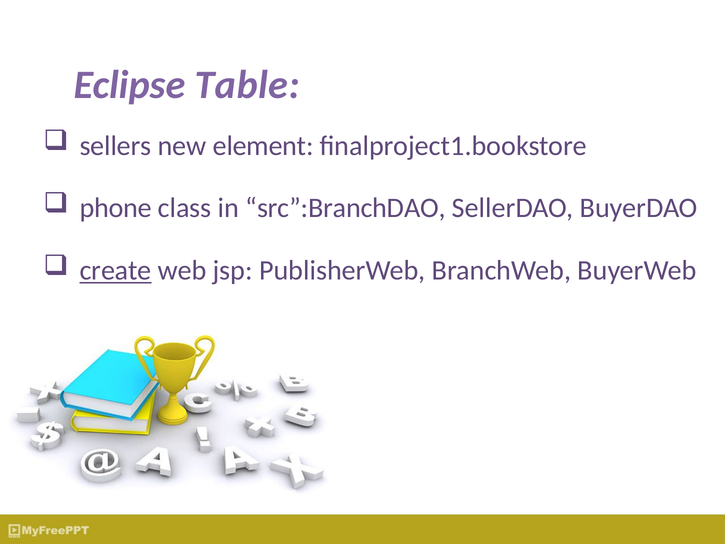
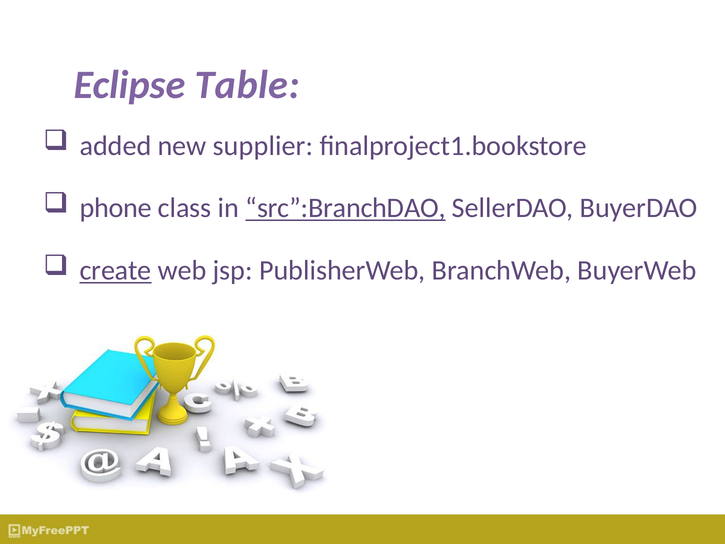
sellers: sellers -> added (115, 146)
element: element -> supplier (263, 146)
src”:BranchDAO underline: none -> present (346, 208)
